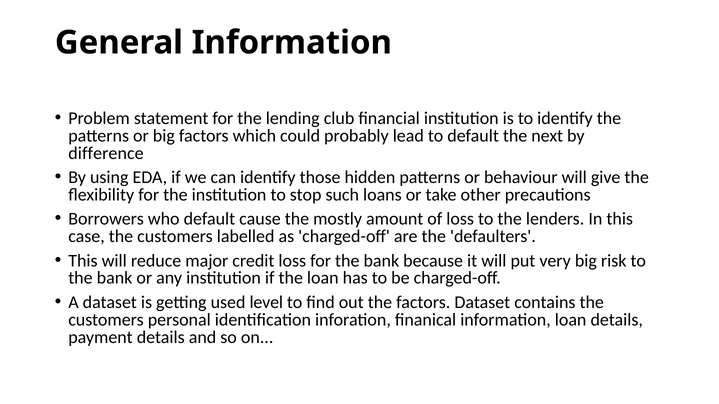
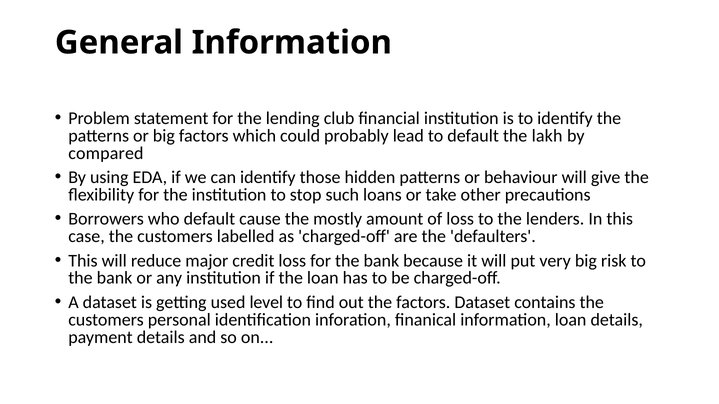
next: next -> lakh (547, 136)
difference: difference -> compared (106, 153)
